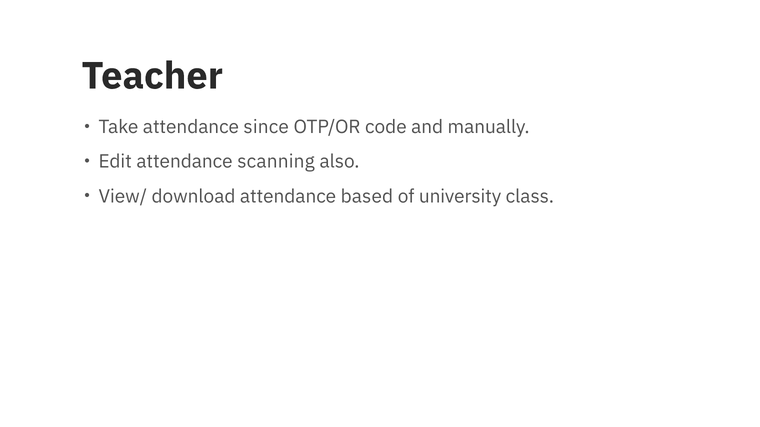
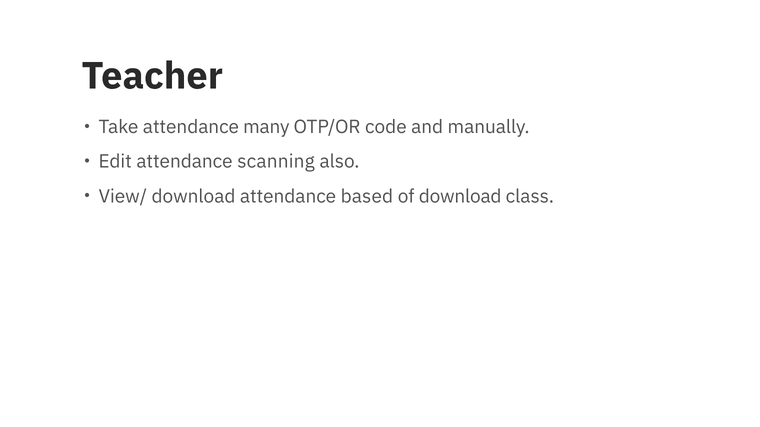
since: since -> many (266, 127)
of university: university -> download (460, 196)
